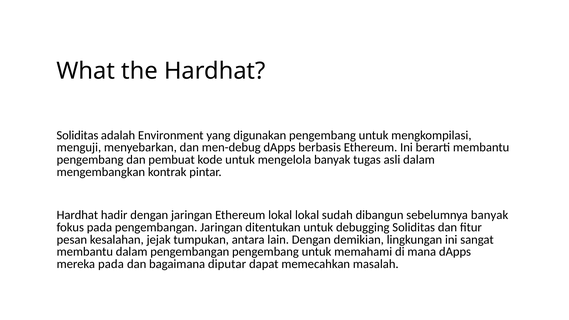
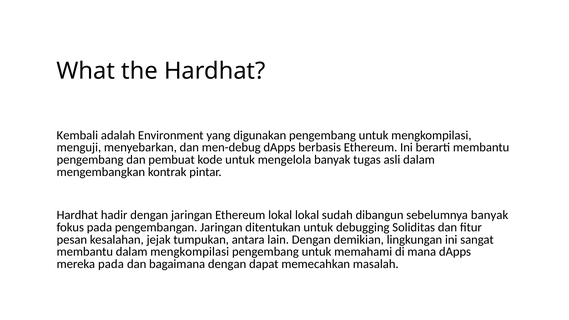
Soliditas: Soliditas -> Kembali (77, 135)
dalam pengembangan: pengembangan -> mengkompilasi (190, 252)
bagaimana diputar: diputar -> dengan (227, 264)
